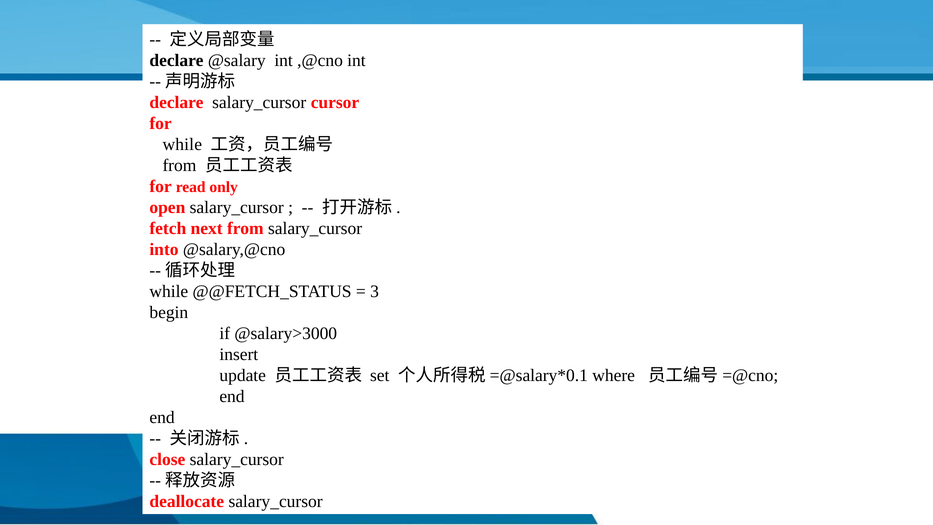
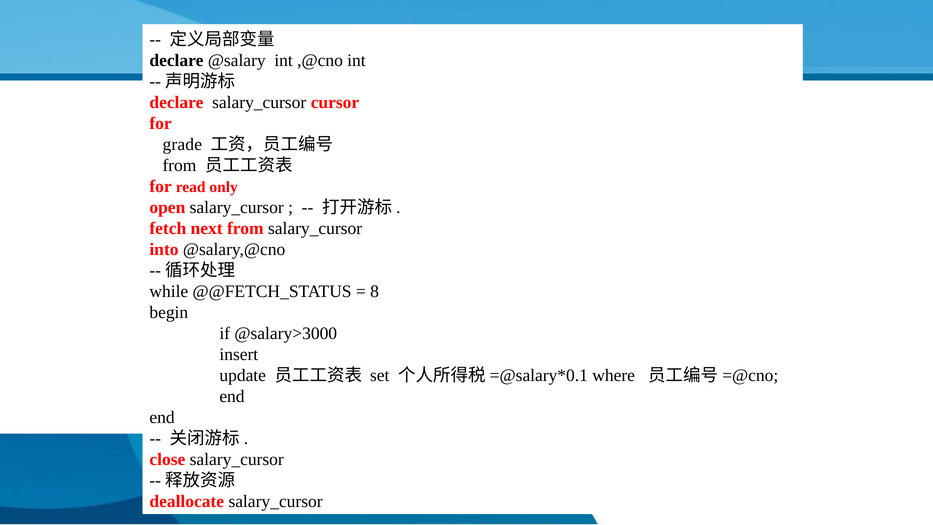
while: while -> grade (182, 144)
3: 3 -> 8 (375, 291)
